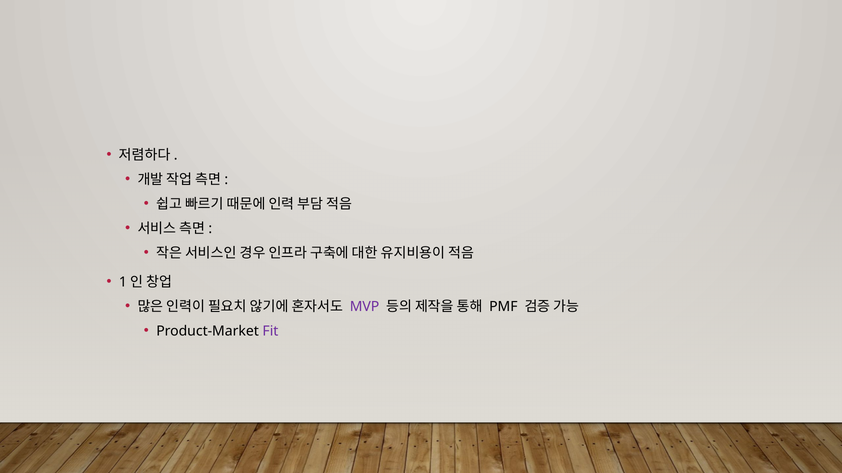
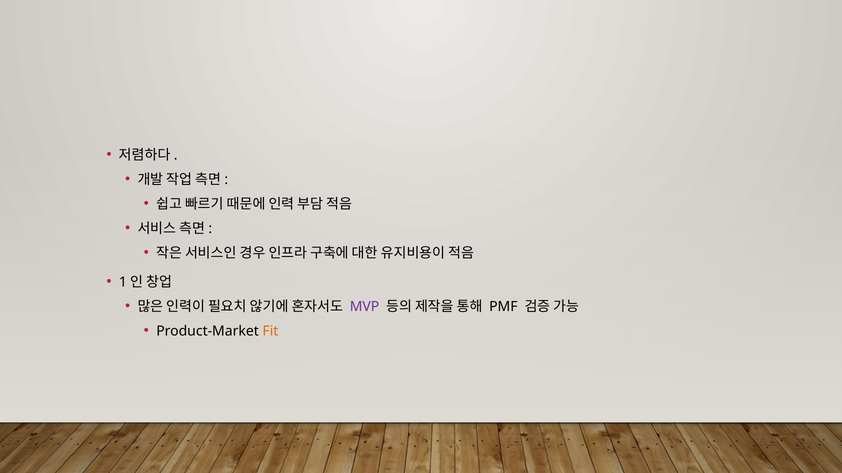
Fit colour: purple -> orange (270, 331)
